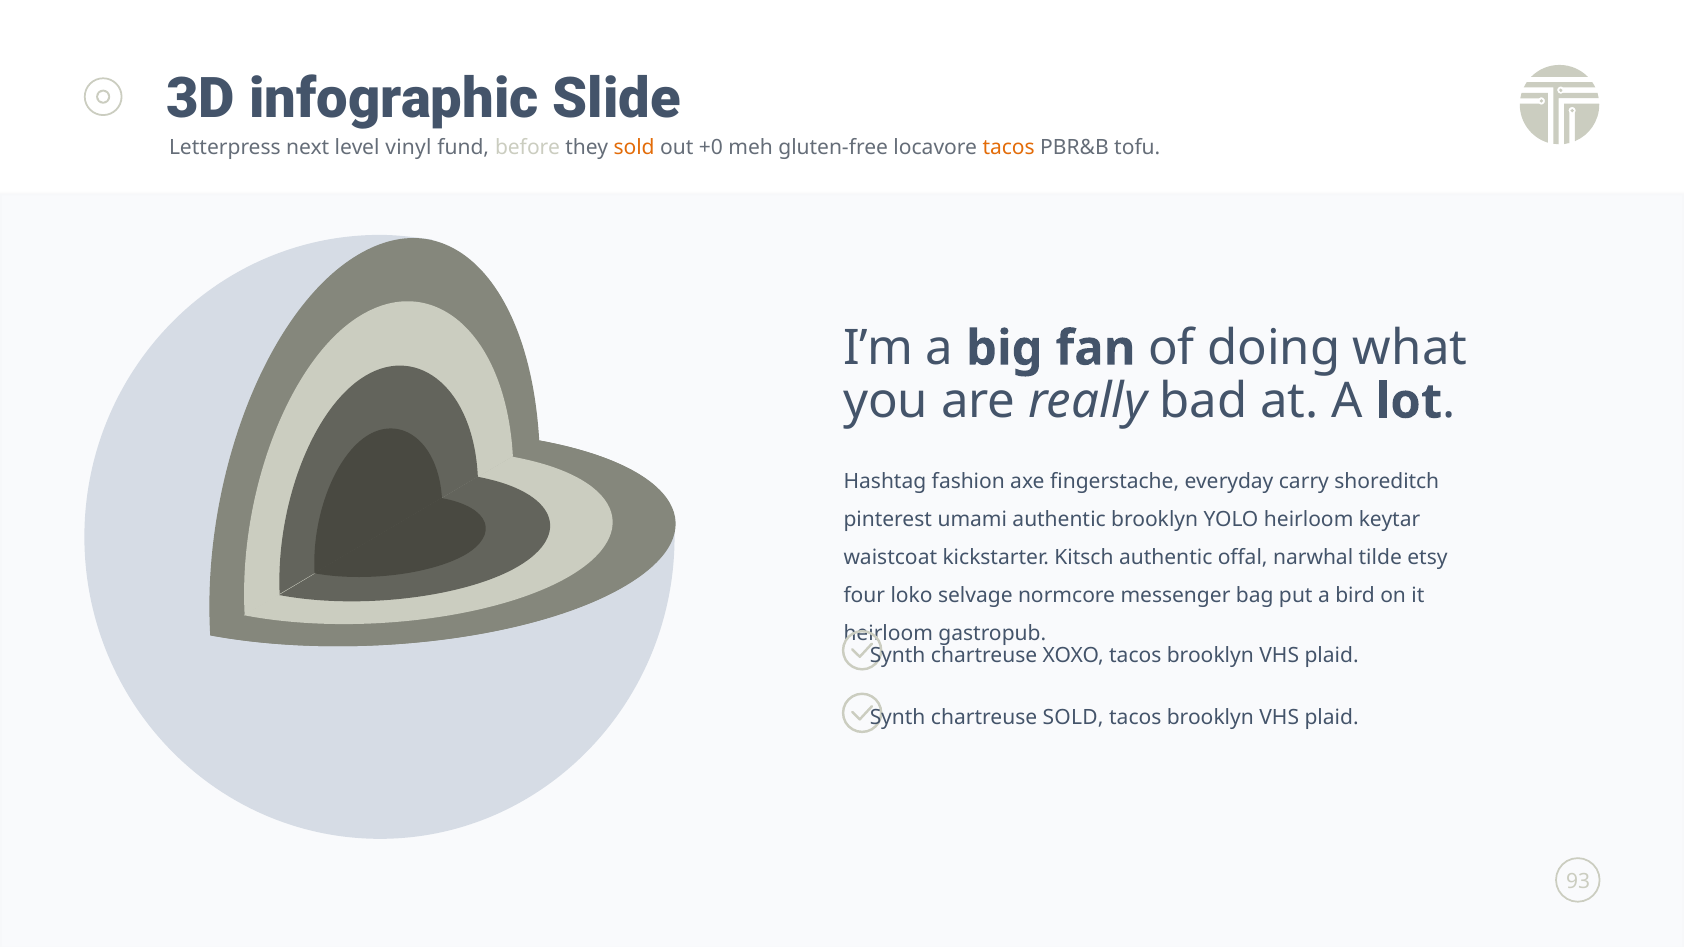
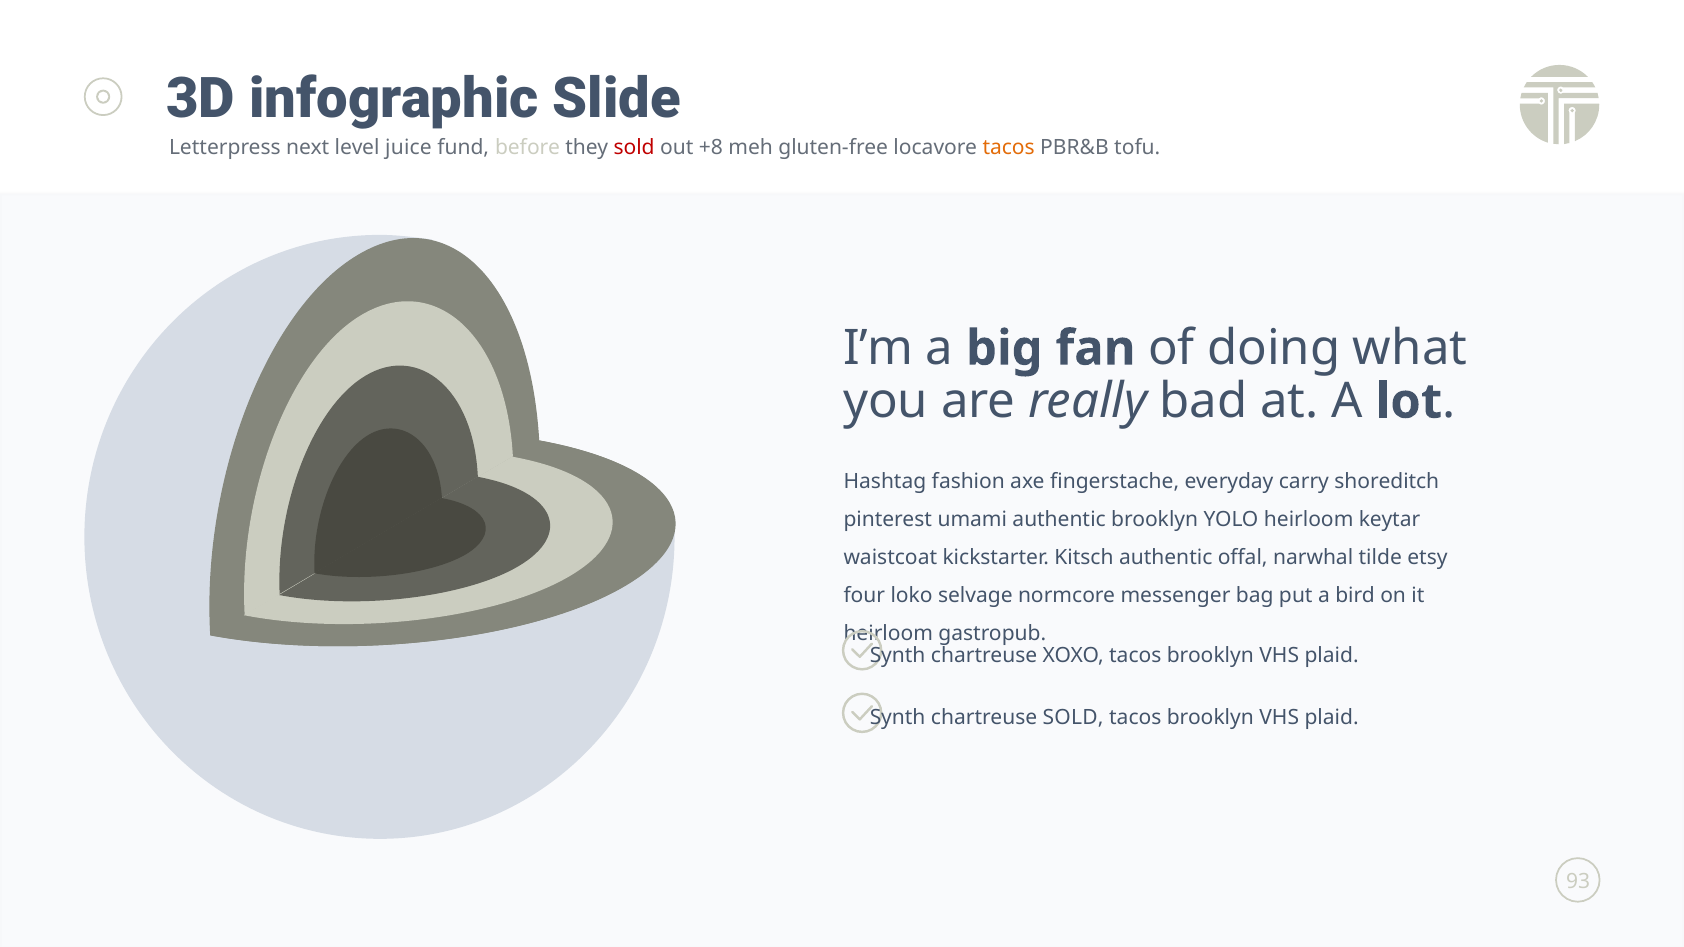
vinyl: vinyl -> juice (409, 148)
sold colour: orange -> red (634, 148)
+0: +0 -> +8 (711, 148)
